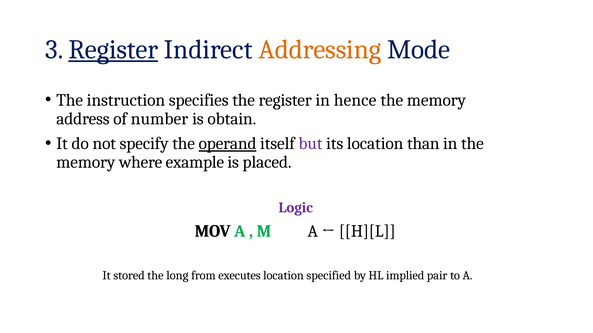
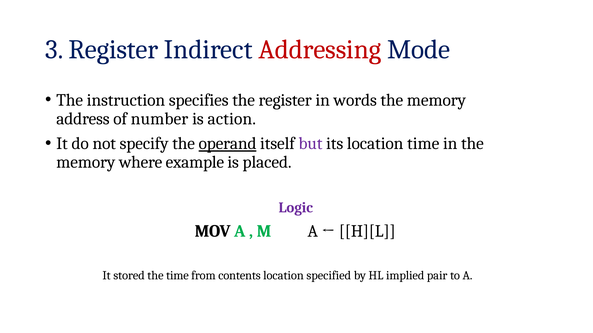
Register underline: present -> none (113, 50)
Addressing colour: orange -> red (320, 50)
hence: hence -> words (355, 100)
obtain: obtain -> action (232, 119)
location than: than -> time (423, 144)
the long: long -> time (177, 276)
executes: executes -> contents (239, 276)
